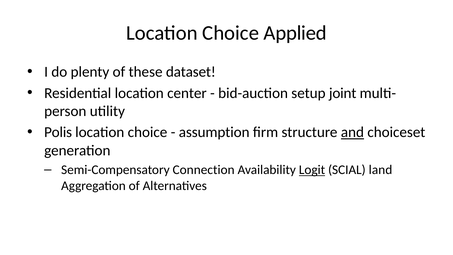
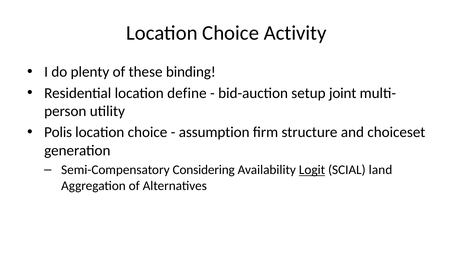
Applied: Applied -> Activity (295, 33)
dataset: dataset -> binding (191, 72)
center: center -> define (187, 93)
and underline: present -> none (352, 132)
Connection: Connection -> Considering (204, 170)
